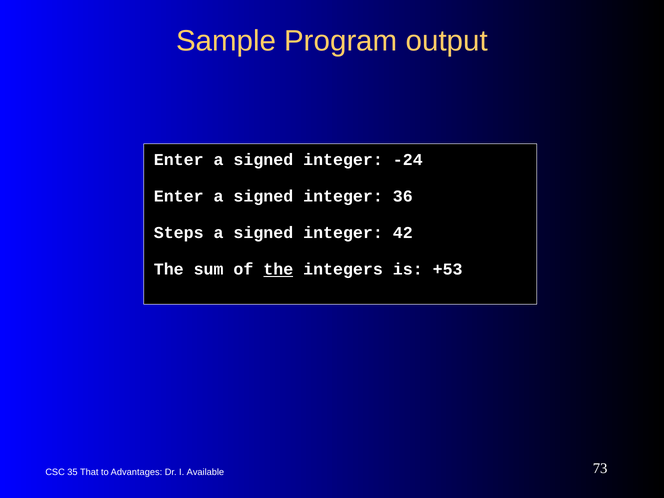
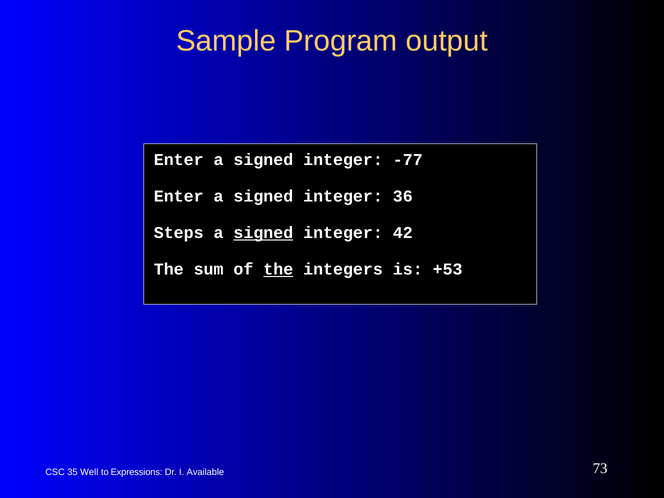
-24: -24 -> -77 (408, 160)
signed underline: none -> present (263, 233)
That: That -> Well (89, 472)
Advantages: Advantages -> Expressions (137, 472)
